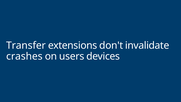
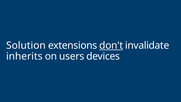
Transfer: Transfer -> Solution (26, 45)
don't underline: none -> present (111, 45)
crashes: crashes -> inherits (24, 56)
